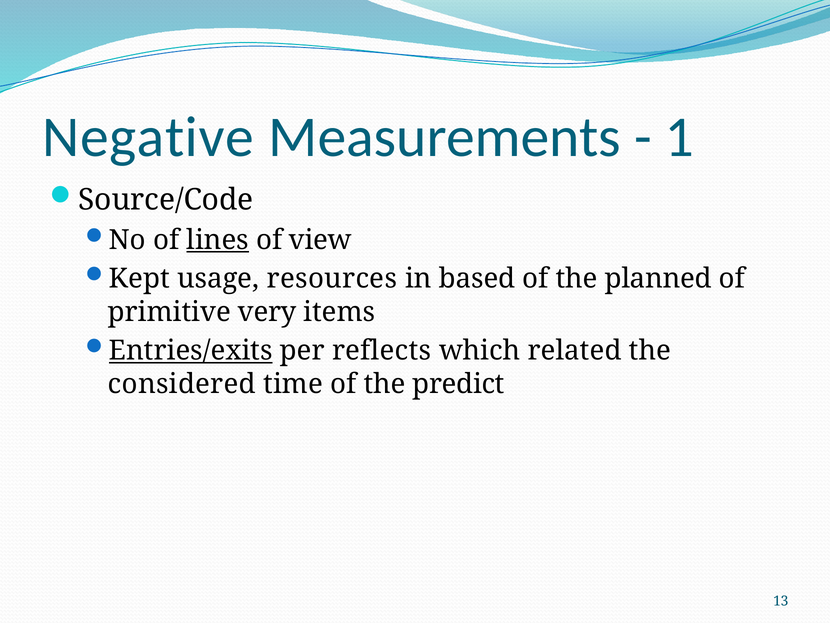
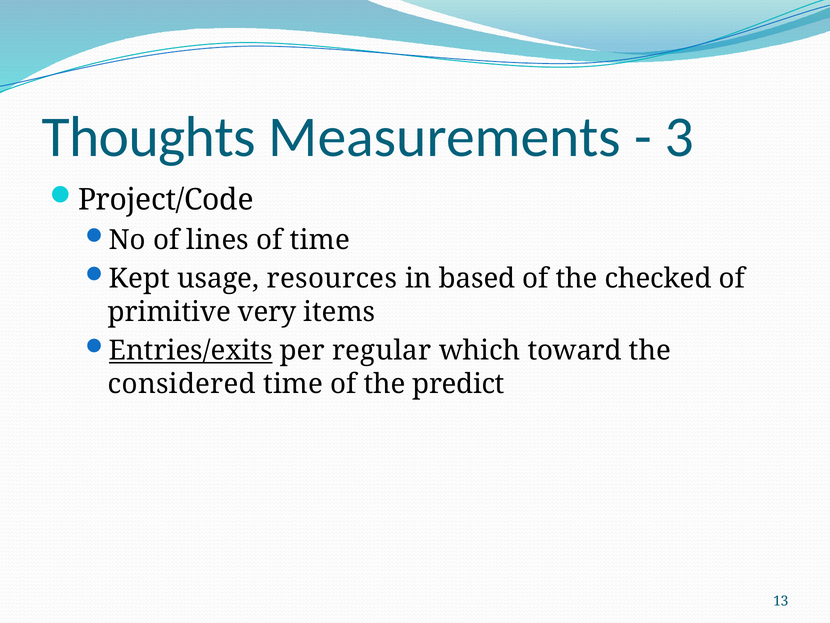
Negative: Negative -> Thoughts (149, 137)
1: 1 -> 3 (679, 137)
Source/Code: Source/Code -> Project/Code (166, 200)
lines underline: present -> none (218, 240)
of view: view -> time (320, 240)
planned: planned -> checked (658, 278)
reflects: reflects -> regular (382, 350)
related: related -> toward (575, 350)
